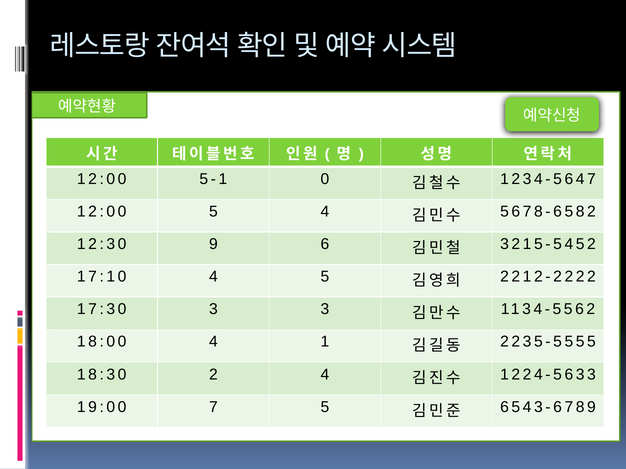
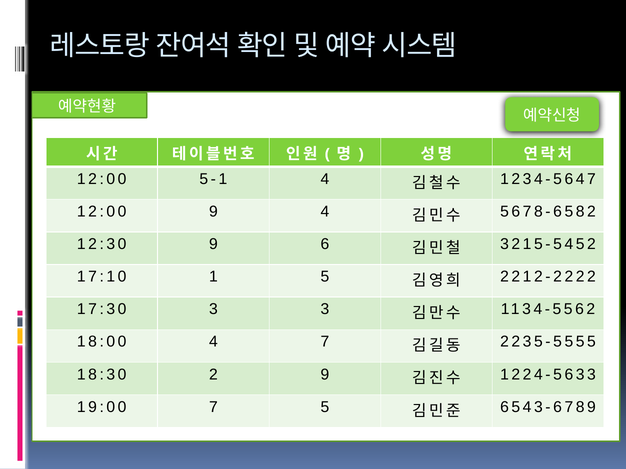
5-1 0: 0 -> 4 (325, 179)
12:00 5: 5 -> 9 (213, 212)
17:10 4: 4 -> 1 (213, 277)
4 1: 1 -> 7 (325, 342)
2 4: 4 -> 9 (325, 375)
